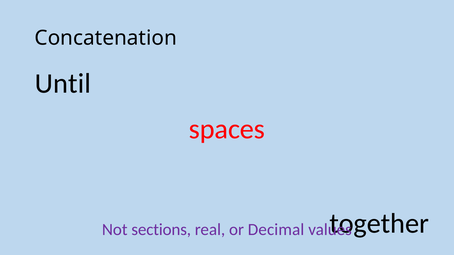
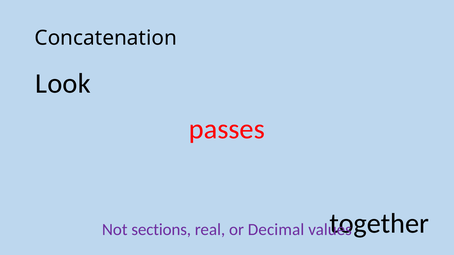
Until: Until -> Look (63, 84)
spaces: spaces -> passes (227, 129)
